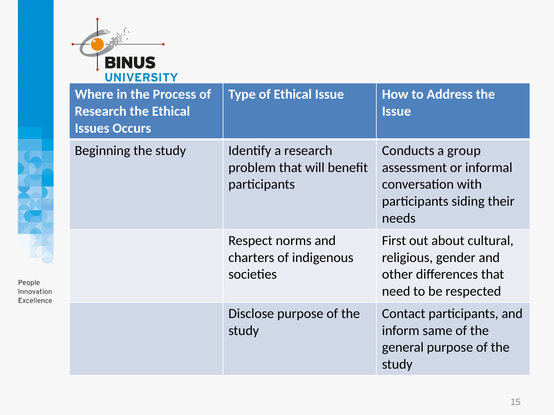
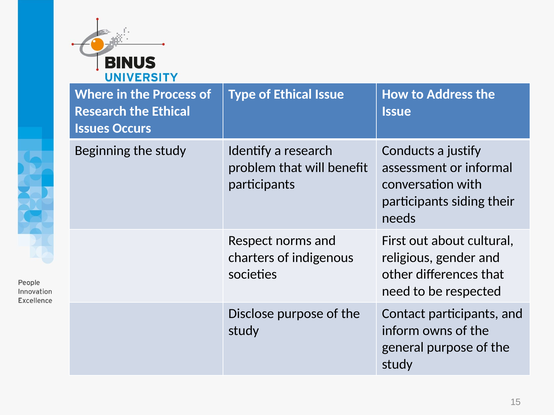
group: group -> justify (464, 151)
same: same -> owns (437, 331)
